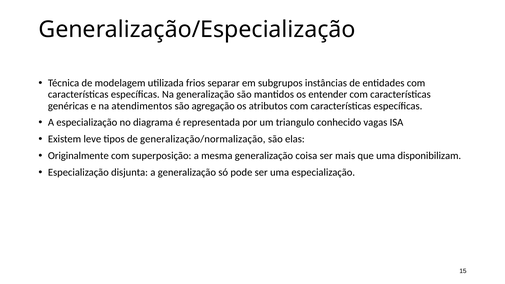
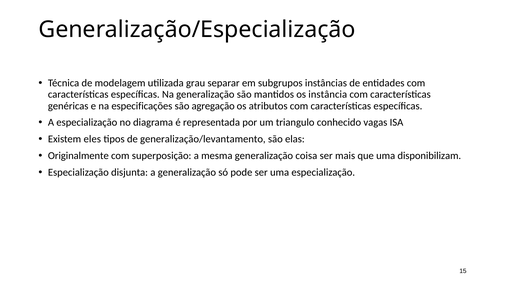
frios: frios -> grau (196, 83)
entender: entender -> instância (328, 95)
atendimentos: atendimentos -> especificações (142, 106)
leve: leve -> eles (92, 139)
generalização/normalização: generalização/normalização -> generalização/levantamento (203, 139)
